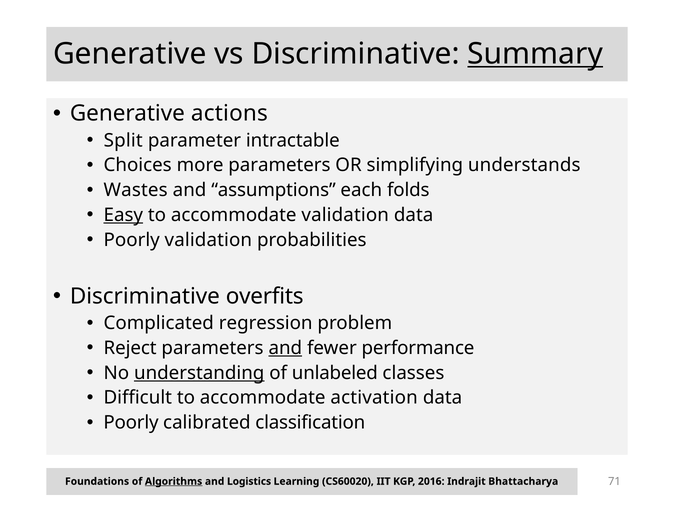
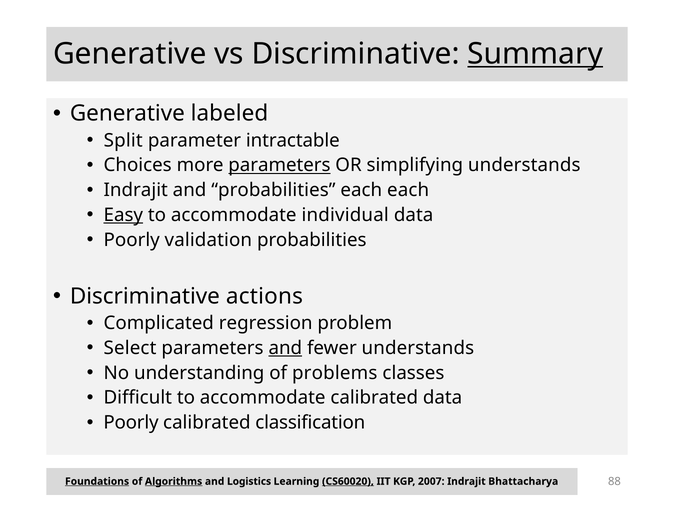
actions: actions -> labeled (229, 114)
parameters underline: none -> present (279, 165)
Wastes: Wastes -> Indrajit (136, 190)
and assumptions: assumptions -> probabilities (273, 190)
each folds: folds -> each (408, 190)
accommodate validation: validation -> individual (345, 215)
overfits: overfits -> actions (264, 297)
Reject: Reject -> Select (130, 348)
fewer performance: performance -> understands (418, 348)
understanding underline: present -> none (199, 373)
unlabeled: unlabeled -> problems (335, 373)
accommodate activation: activation -> calibrated (374, 398)
Foundations underline: none -> present (97, 482)
CS60020 underline: none -> present (348, 482)
2016: 2016 -> 2007 (431, 482)
71: 71 -> 88 (614, 482)
